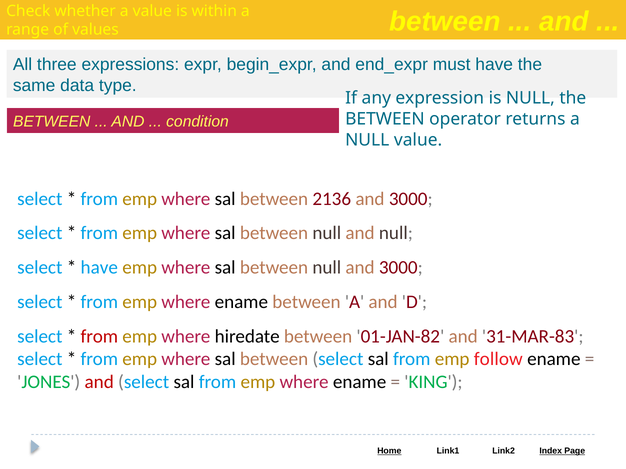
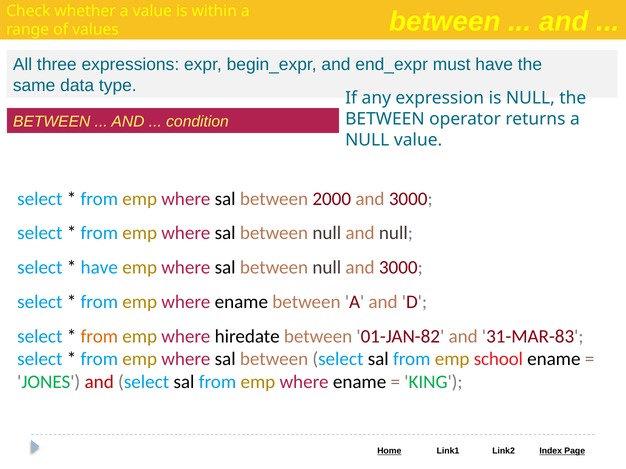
2136: 2136 -> 2000 (332, 199)
from colour: red -> orange (99, 337)
follow: follow -> school (498, 360)
